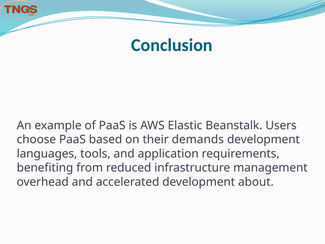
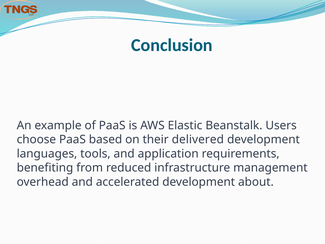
demands: demands -> delivered (198, 139)
